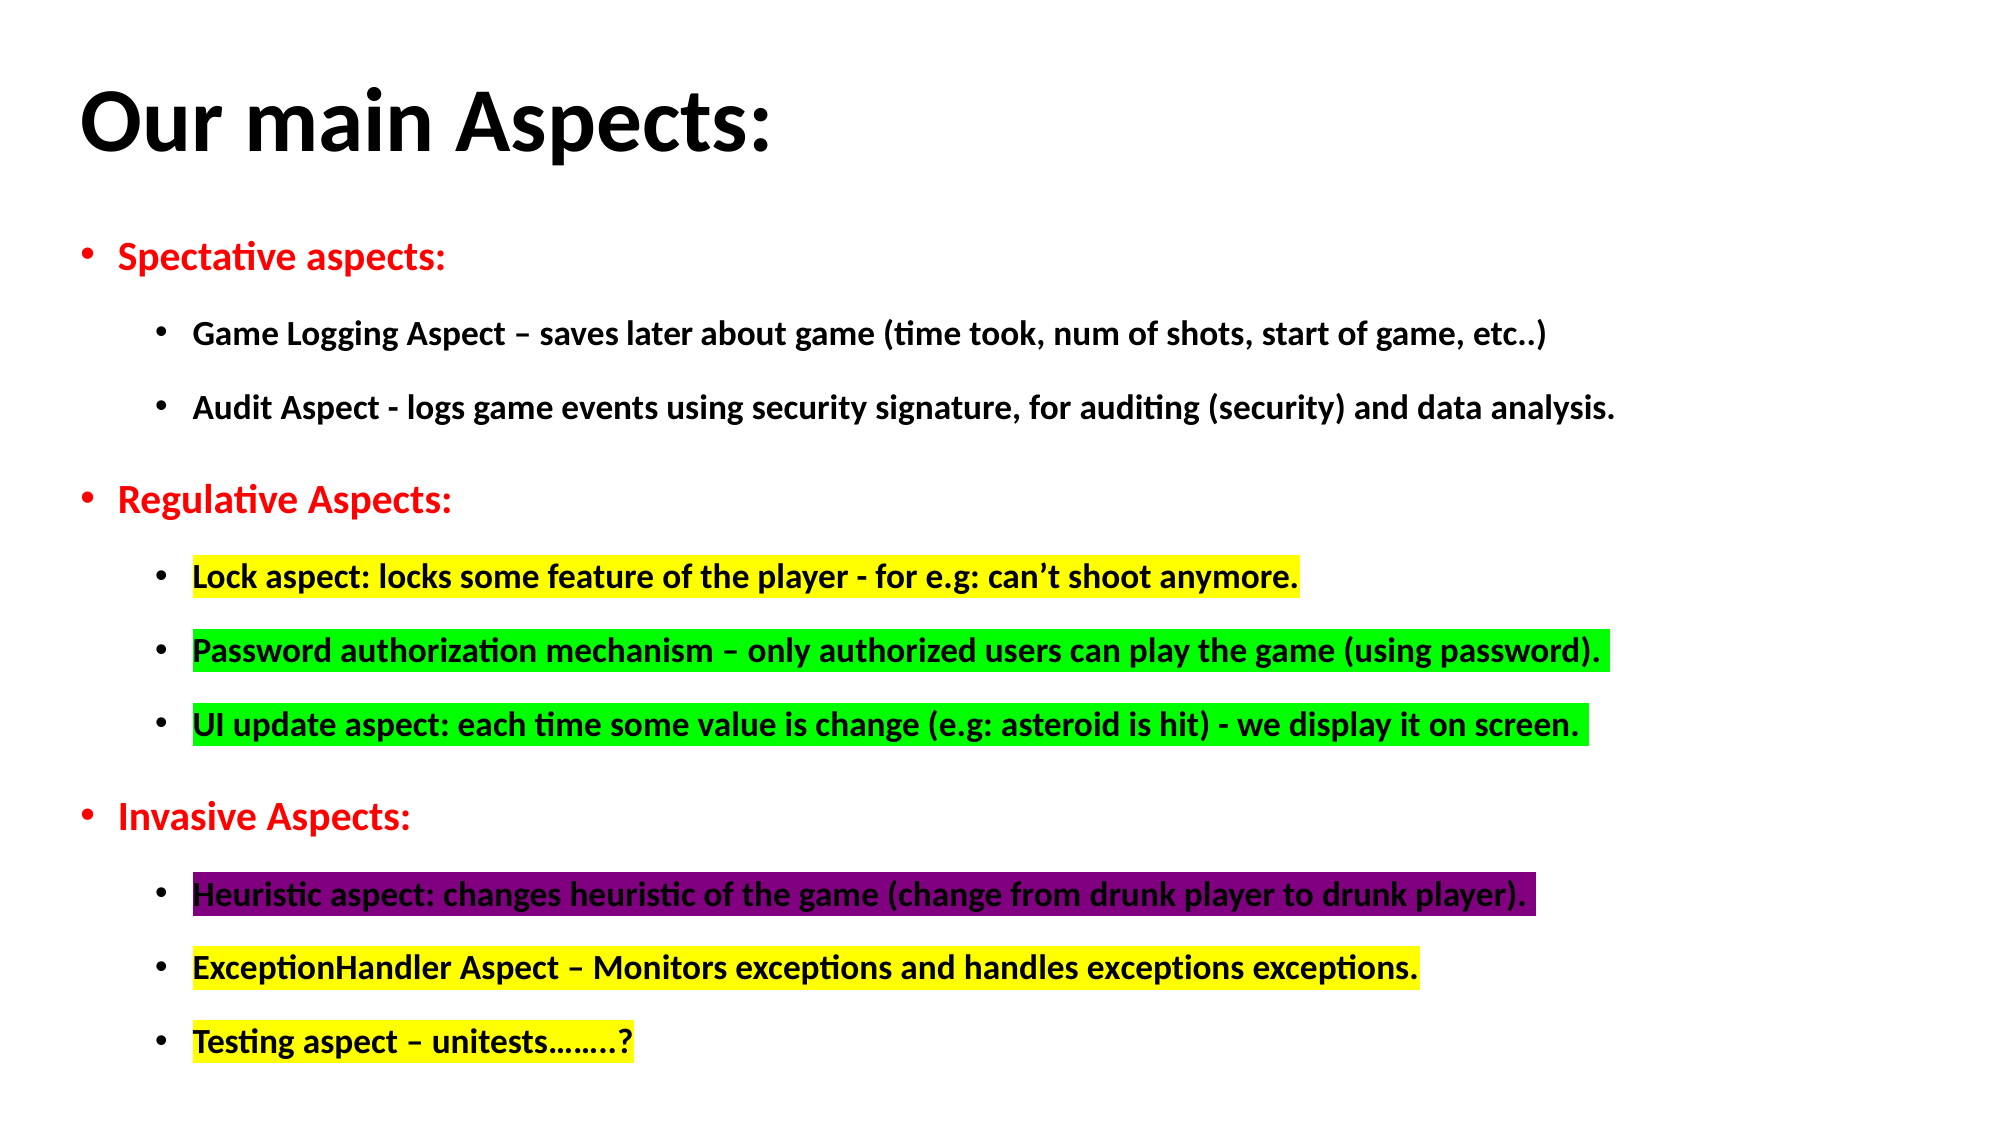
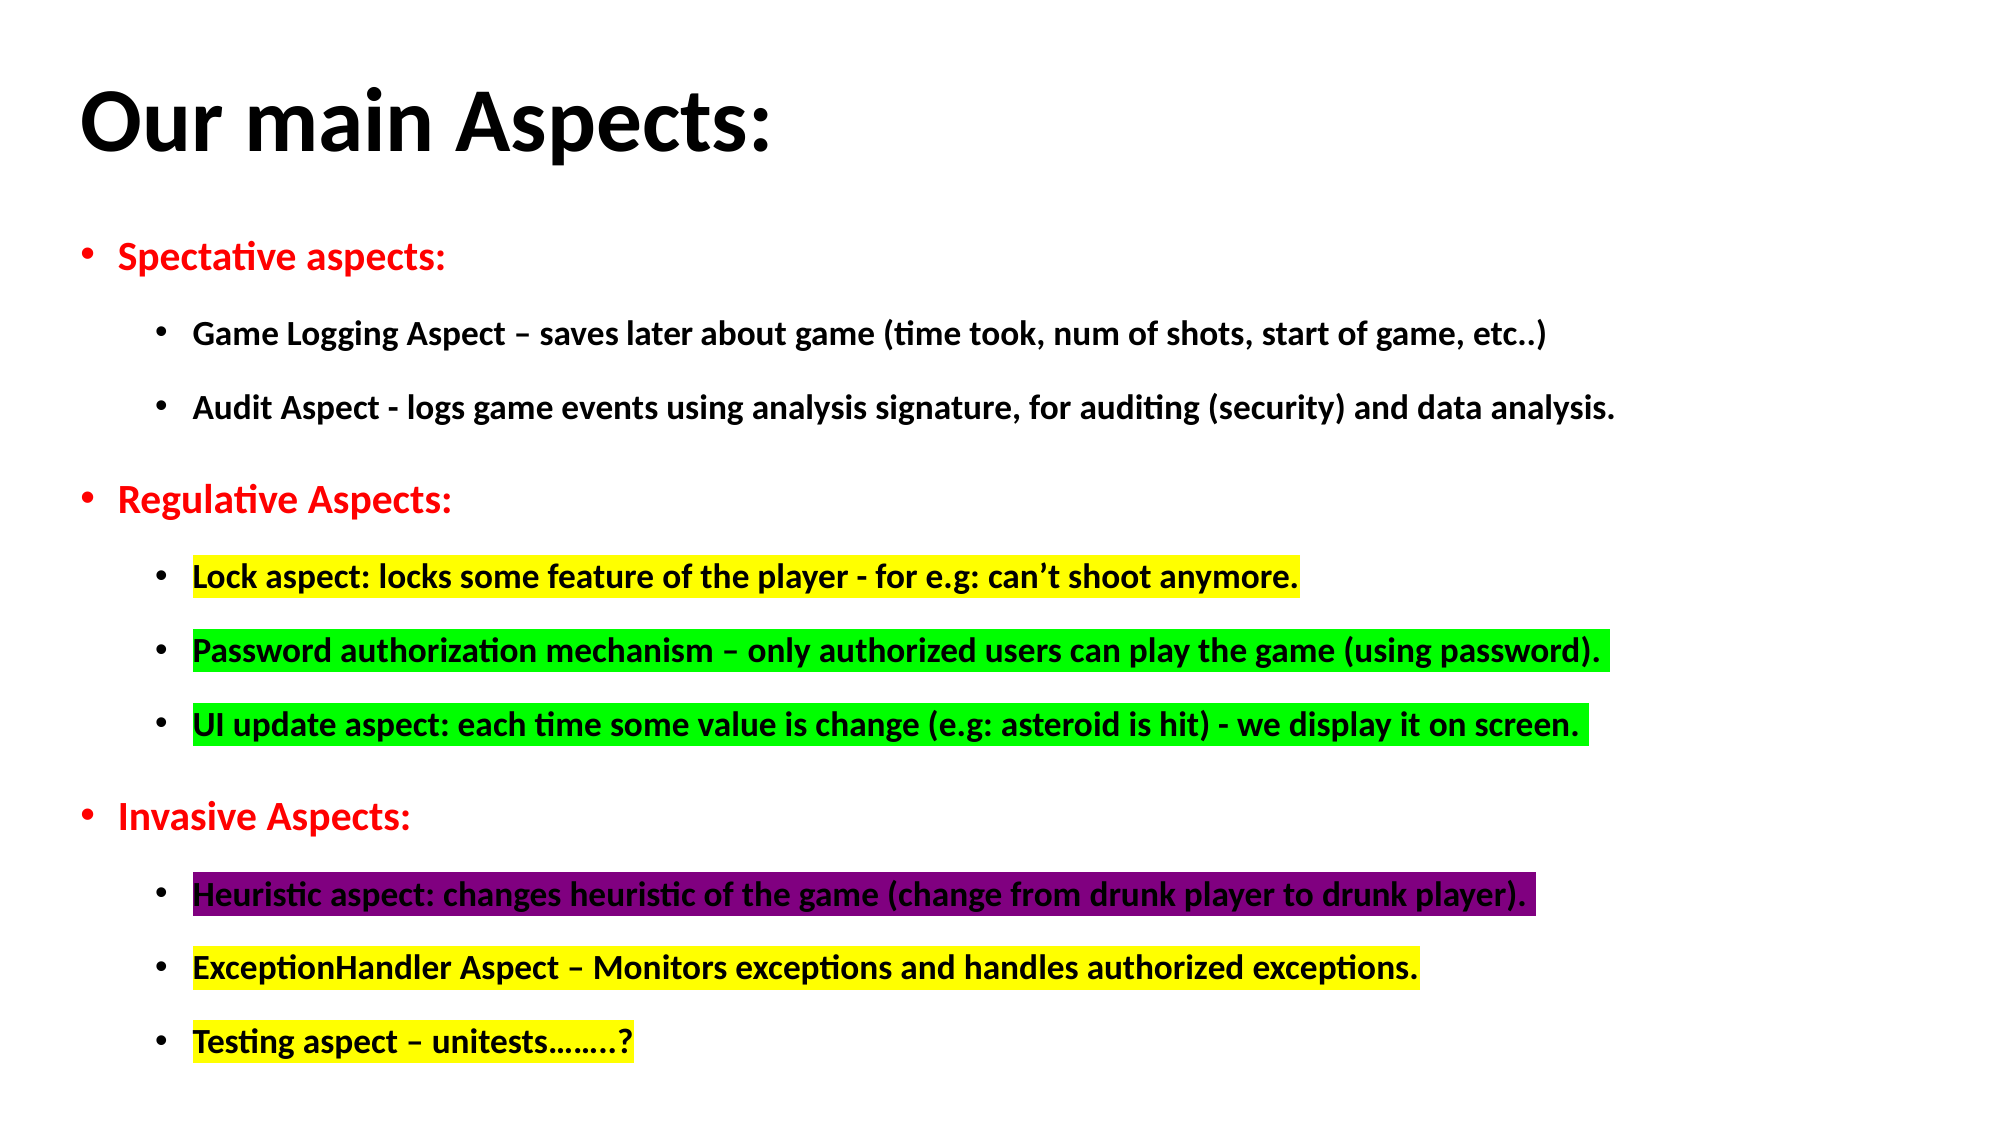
using security: security -> analysis (810, 408)
handles exceptions: exceptions -> authorized (1166, 968)
